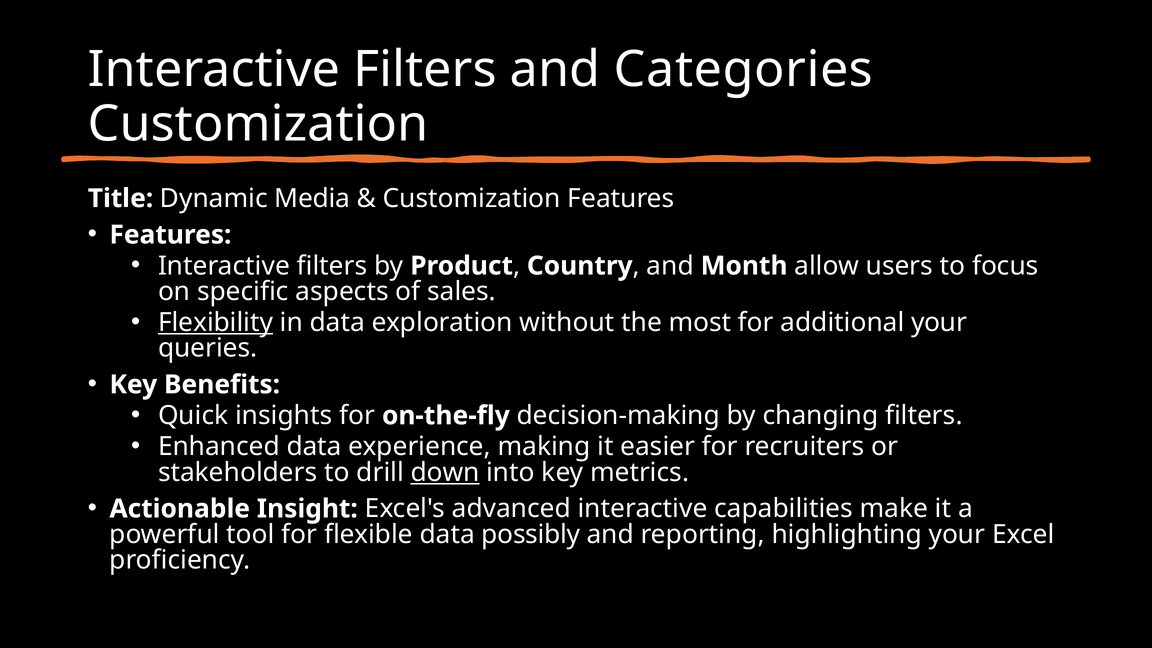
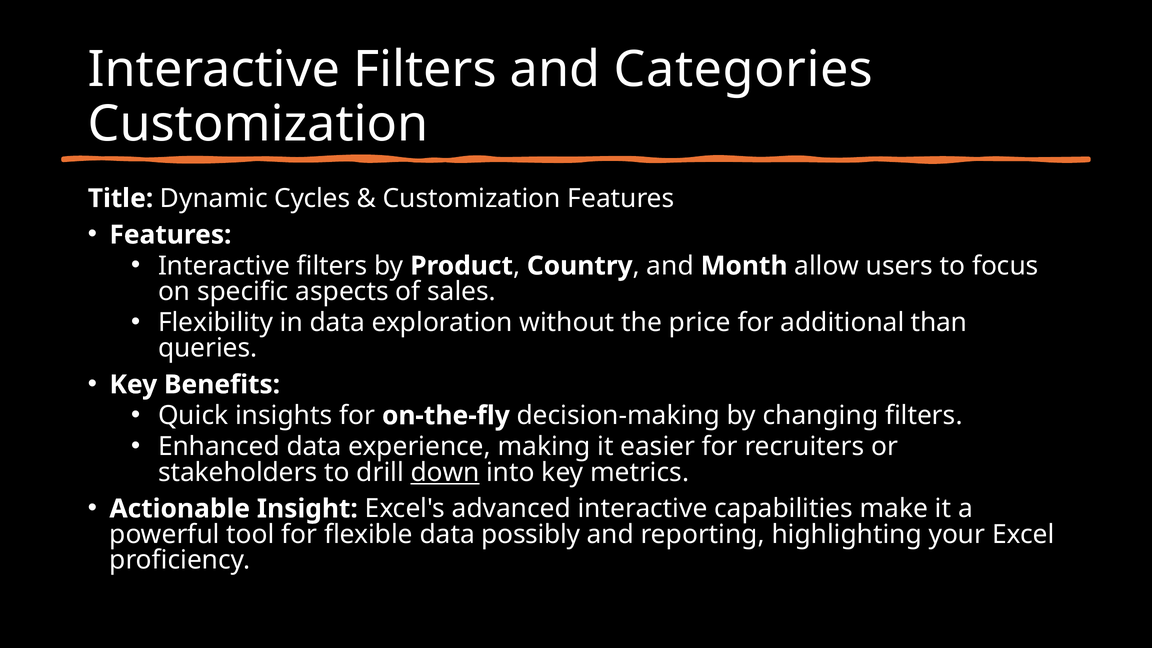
Media: Media -> Cycles (312, 198)
Flexibility underline: present -> none (216, 323)
most: most -> price (700, 323)
additional your: your -> than (939, 323)
